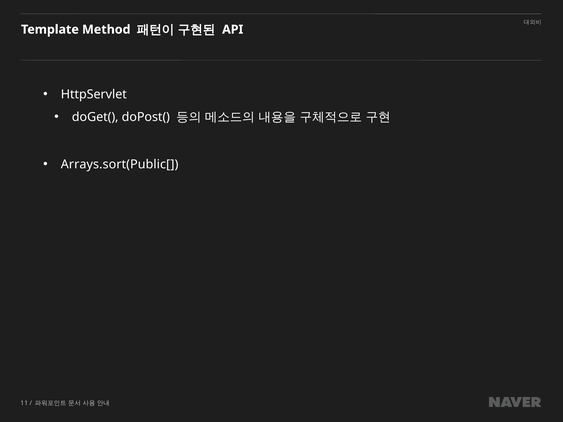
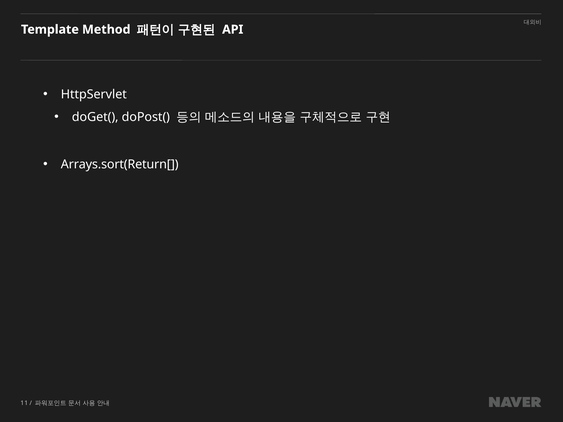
Arrays.sort(Public[: Arrays.sort(Public[ -> Arrays.sort(Return[ (120, 165)
